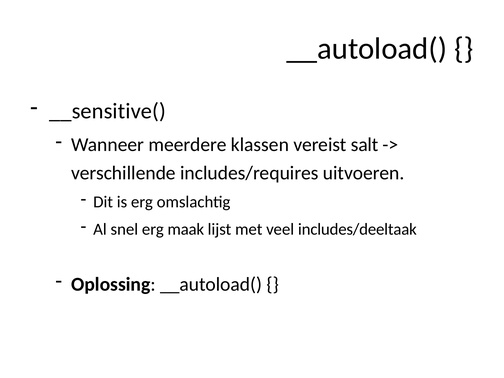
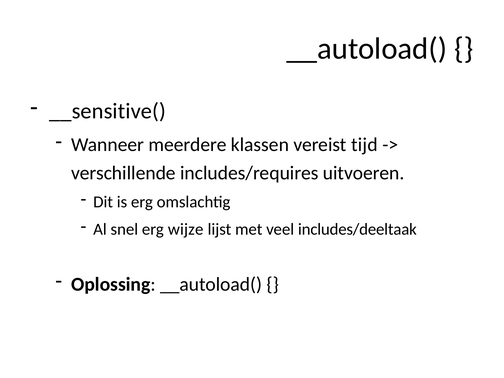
salt: salt -> tijd (364, 145)
maak: maak -> wijze (186, 229)
